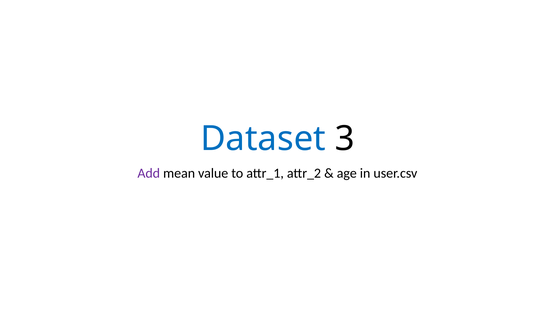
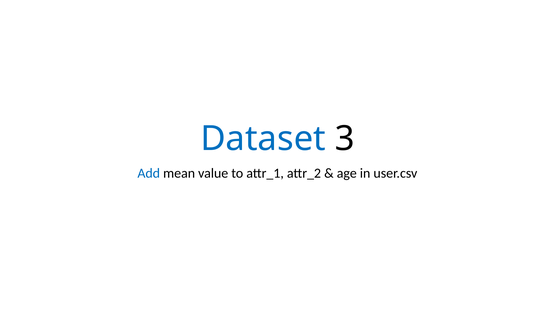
Add colour: purple -> blue (149, 173)
